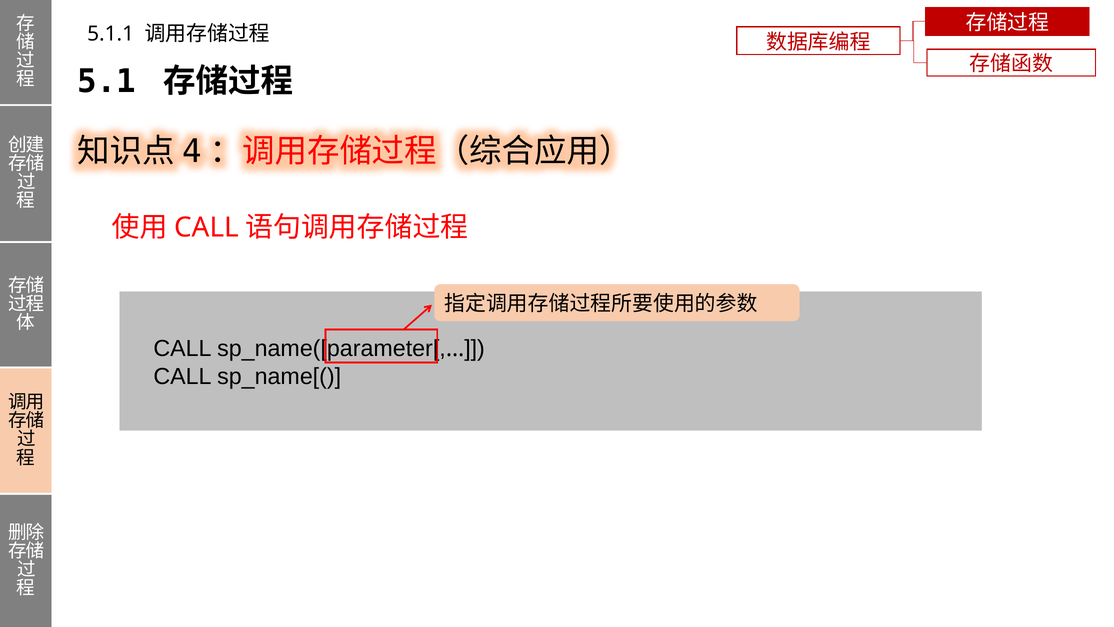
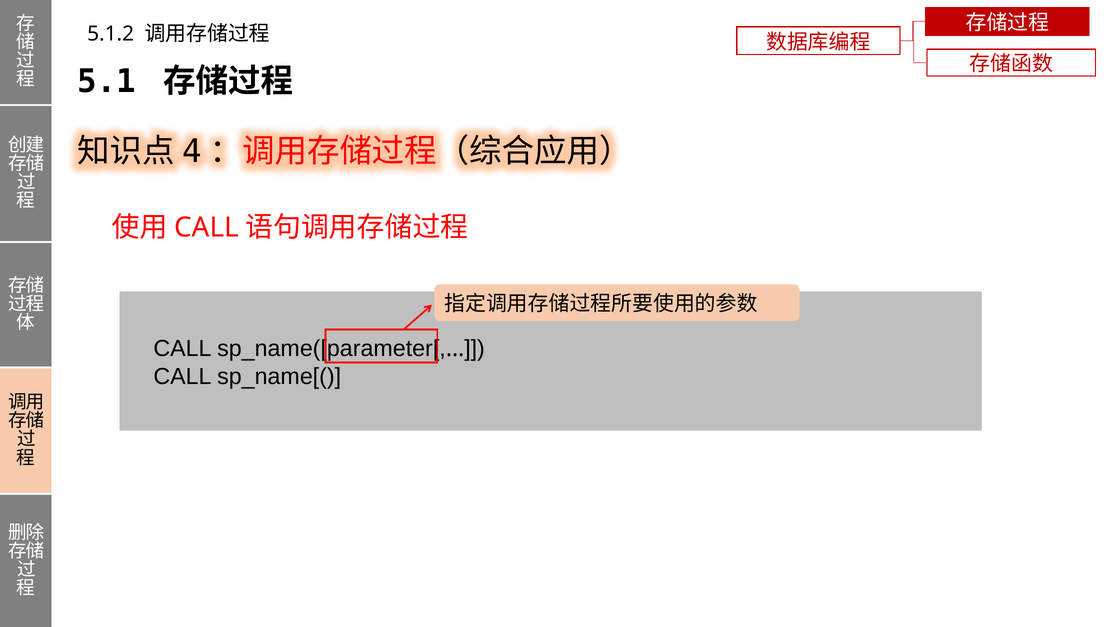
5.1.1: 5.1.1 -> 5.1.2 (111, 34)
